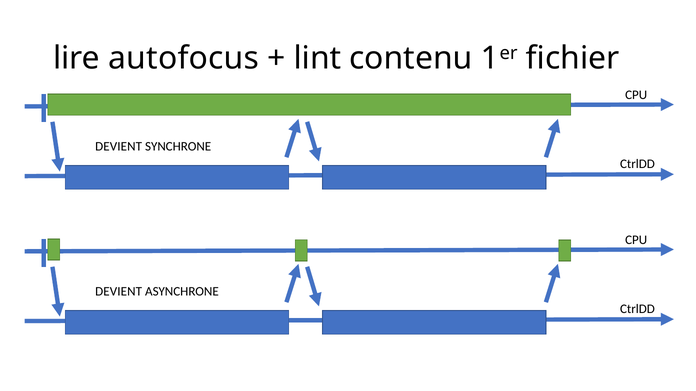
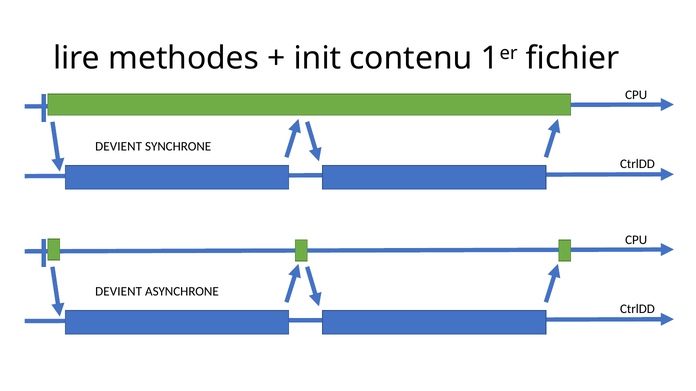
autofocus: autofocus -> methodes (184, 58)
lint: lint -> init (318, 58)
